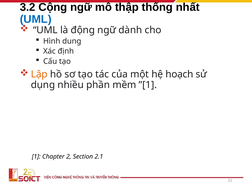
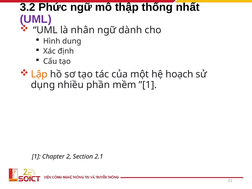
Cộng: Cộng -> Phức (53, 7)
UML colour: blue -> purple (36, 19)
động: động -> nhân (83, 30)
